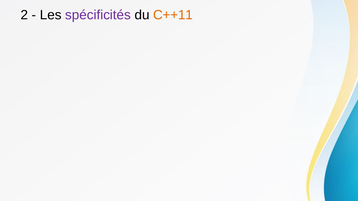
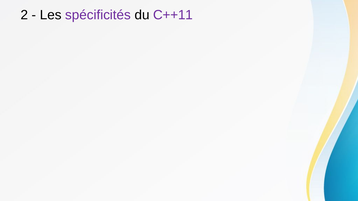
C++11 colour: orange -> purple (173, 15)
